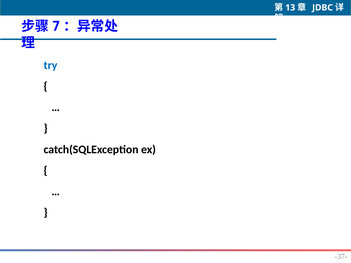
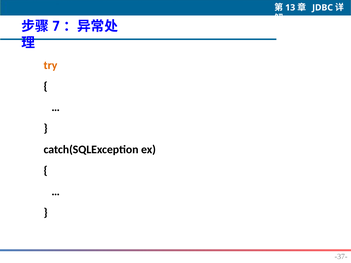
try colour: blue -> orange (50, 65)
